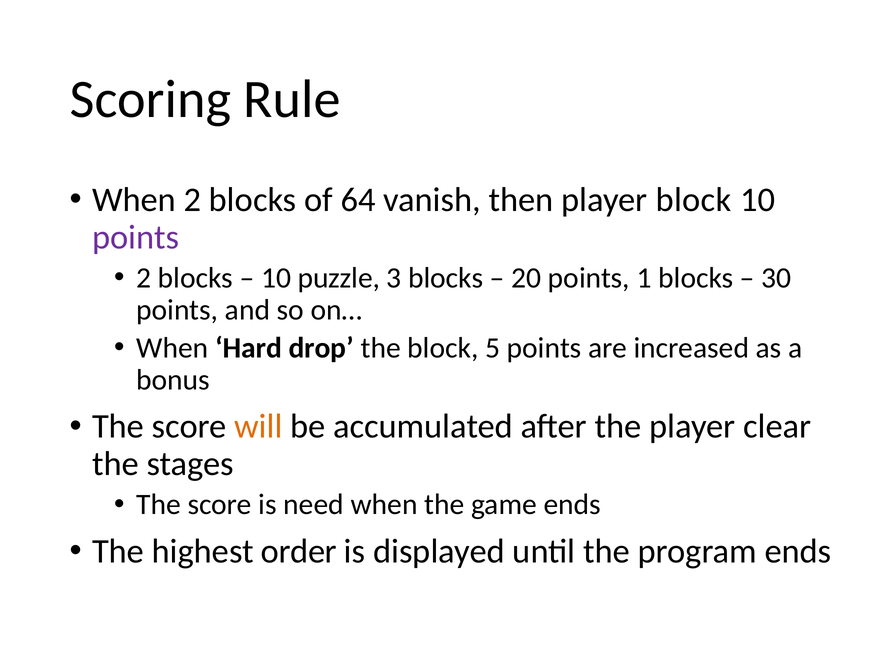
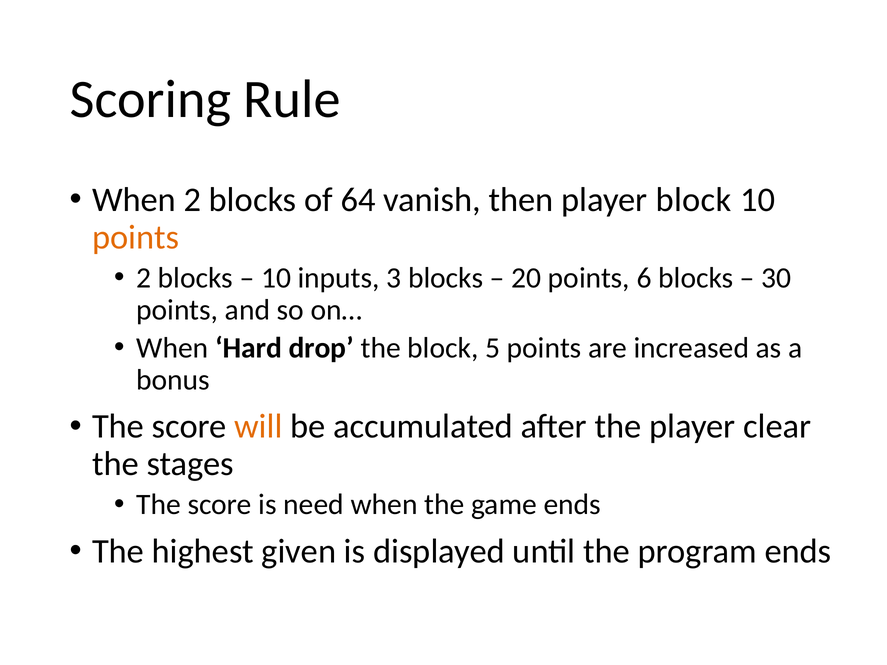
points colour: purple -> orange (136, 237)
puzzle: puzzle -> inputs (339, 278)
1: 1 -> 6 (644, 278)
order: order -> given (299, 552)
